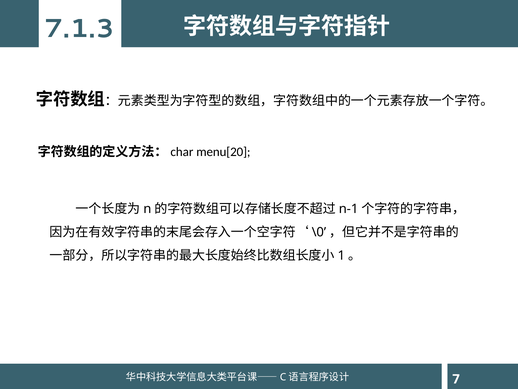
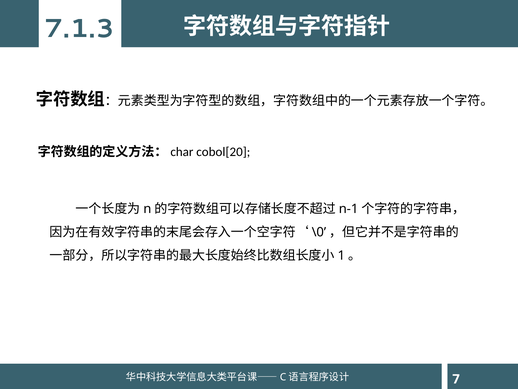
menu[20: menu[20 -> cobol[20 (223, 152)
